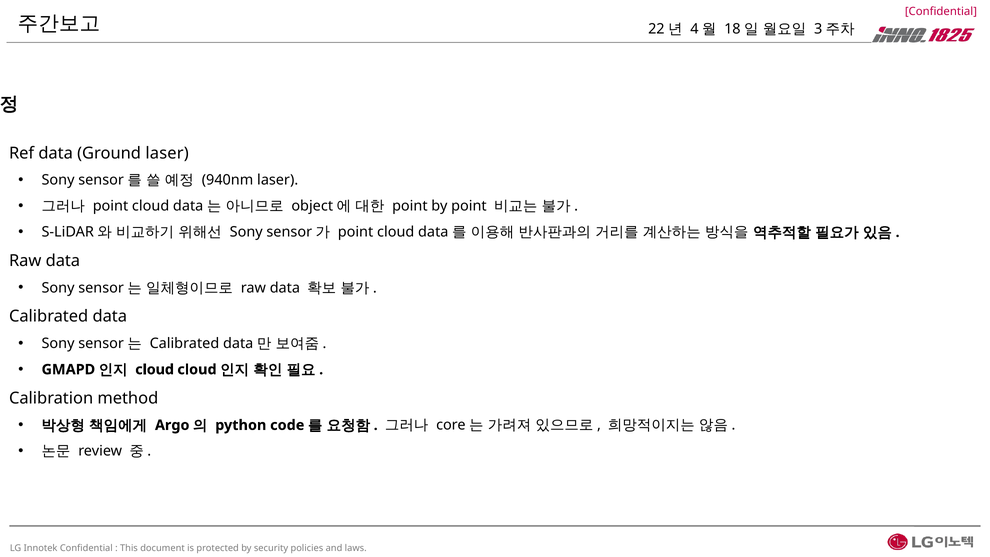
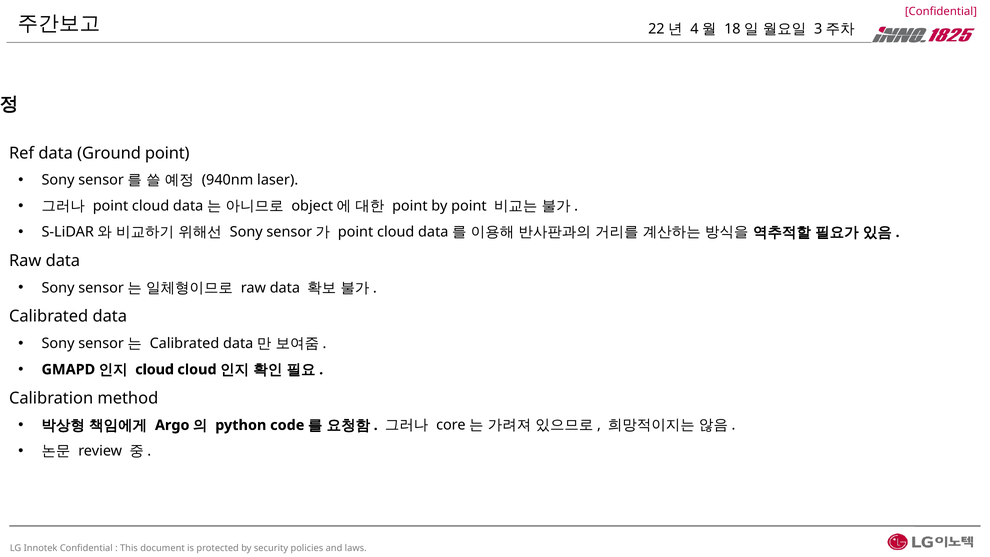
Ground laser: laser -> point (167, 153)
